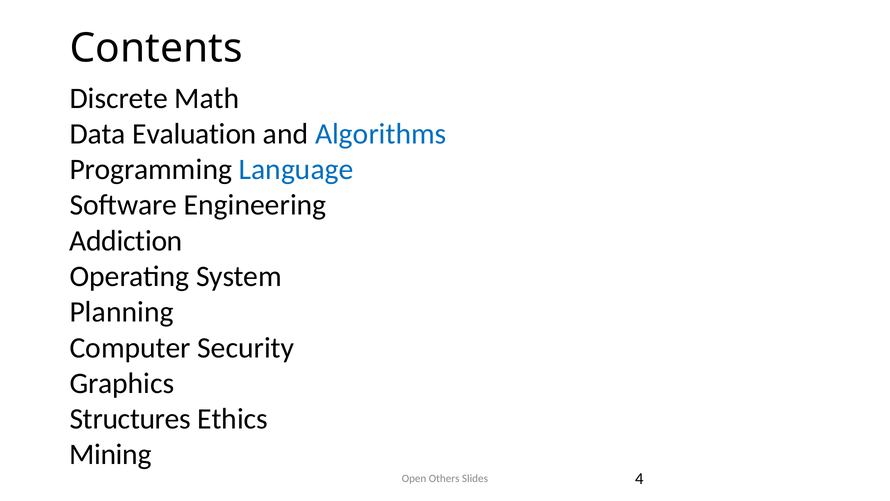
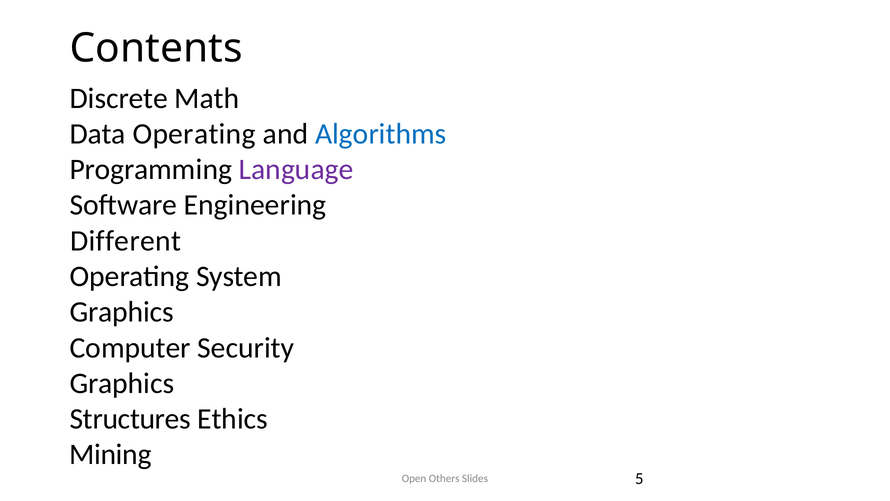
Data Evaluation: Evaluation -> Operating (194, 134)
Language colour: blue -> purple (296, 169)
Addiction: Addiction -> Different (126, 241)
Planning: Planning -> Graphics (122, 312)
4: 4 -> 5 (639, 478)
